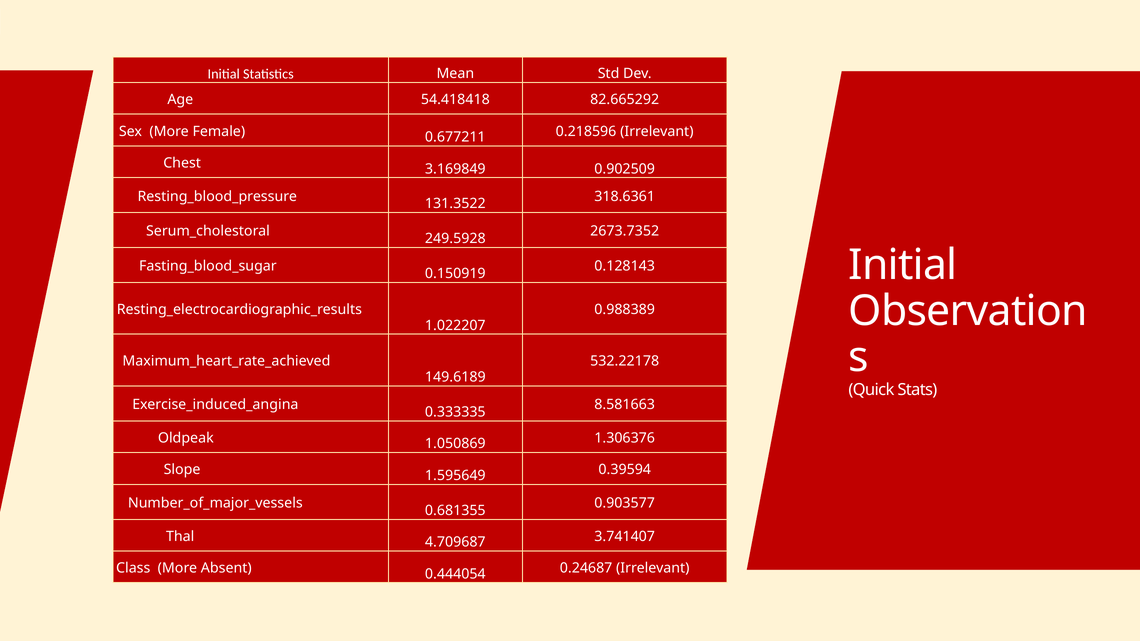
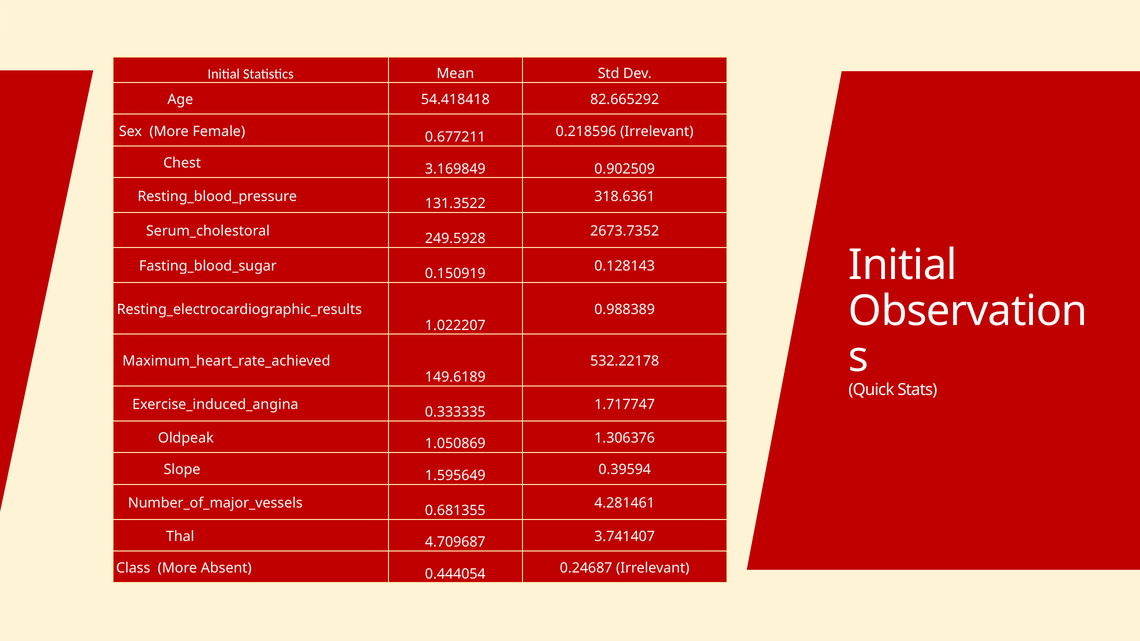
8.581663: 8.581663 -> 1.717747 (625, 405)
0.903577: 0.903577 -> 4.281461 (625, 503)
